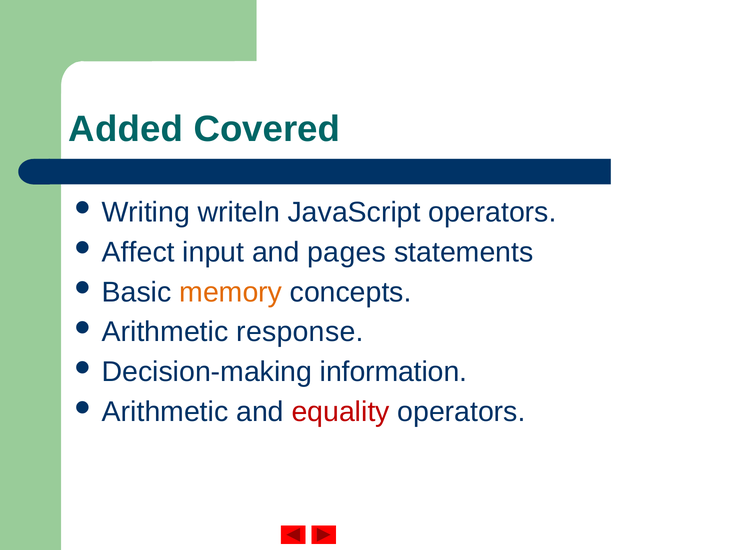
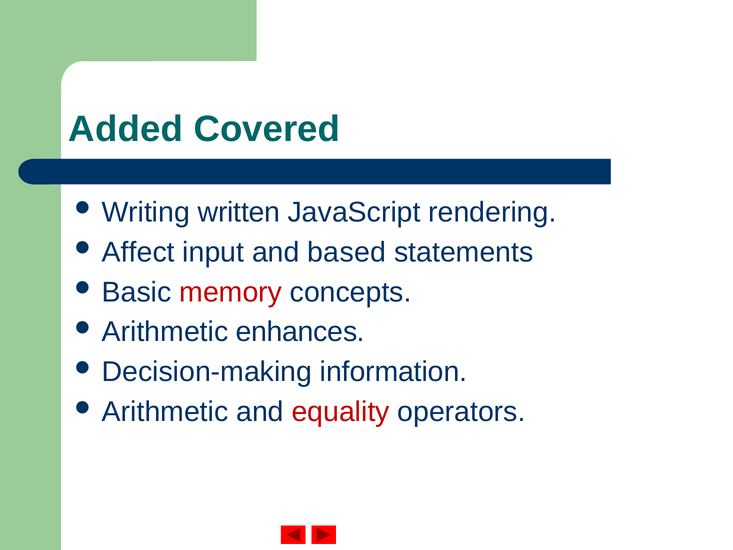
writeln: writeln -> written (239, 212)
JavaScript operators: operators -> rendering (492, 212)
pages: pages -> based (347, 252)
memory colour: orange -> red (231, 292)
response: response -> enhances (300, 332)
